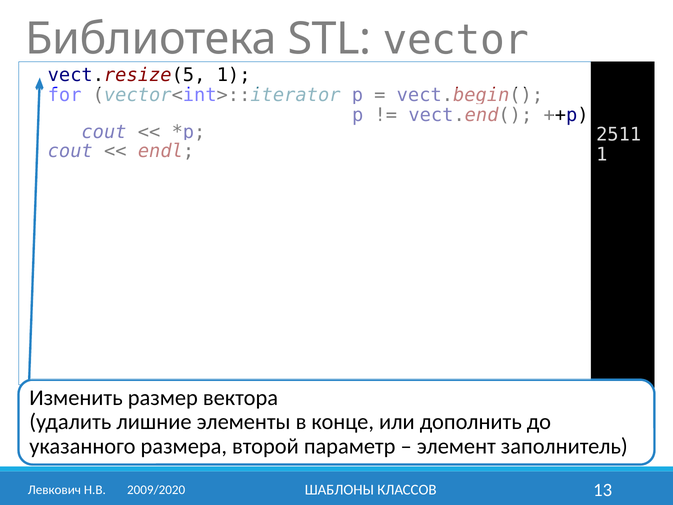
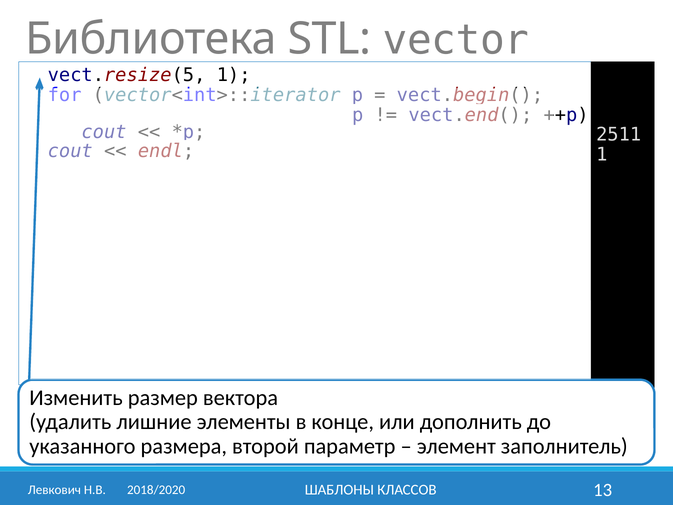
2009/2020: 2009/2020 -> 2018/2020 (156, 490)
